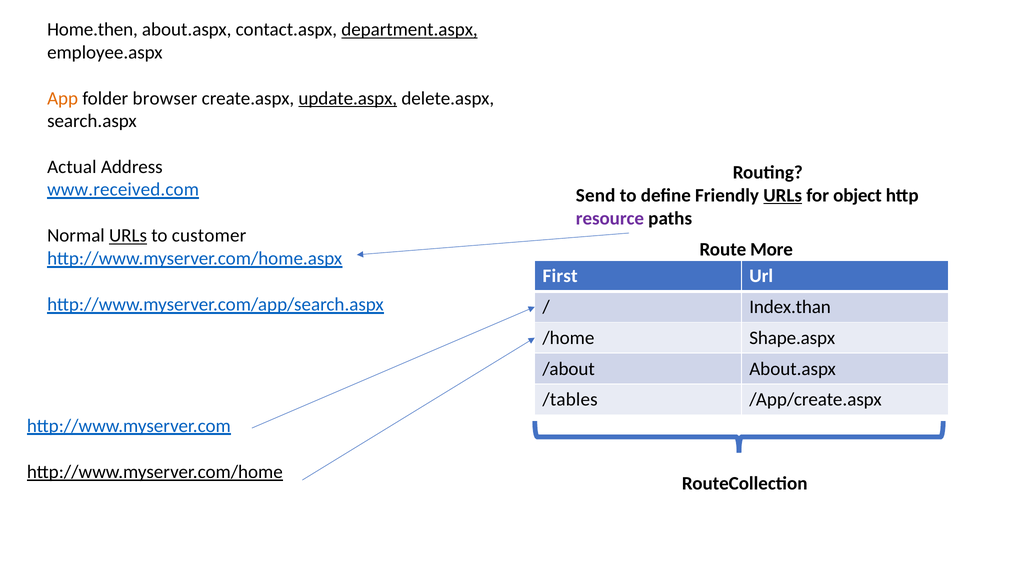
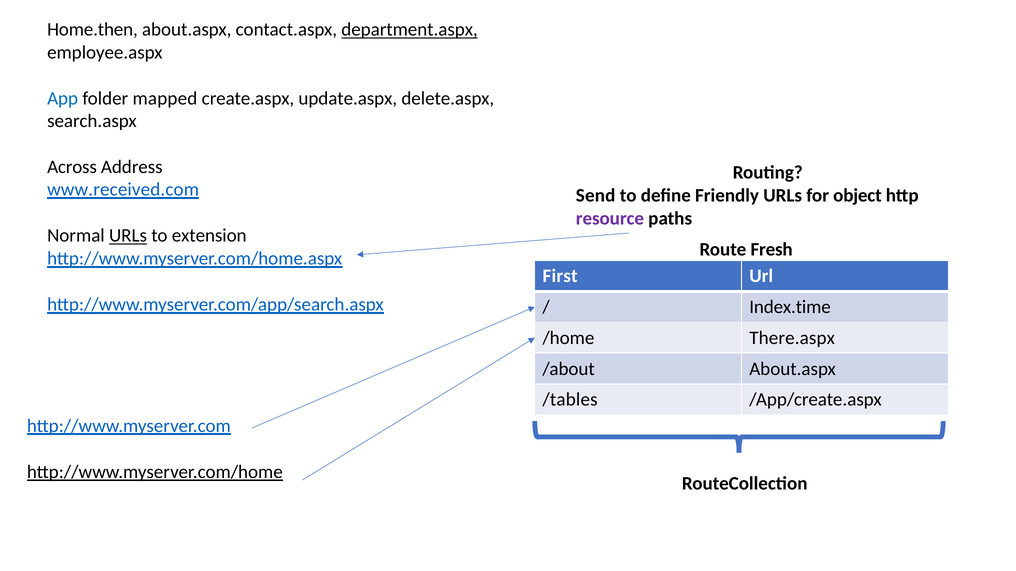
App colour: orange -> blue (63, 98)
browser: browser -> mapped (165, 98)
update.aspx underline: present -> none (348, 98)
Actual: Actual -> Across (72, 167)
URLs underline: present -> none (783, 196)
customer: customer -> extension (209, 236)
More: More -> Fresh (772, 250)
Index.than: Index.than -> Index.time (790, 307)
Shape.aspx: Shape.aspx -> There.aspx (792, 338)
